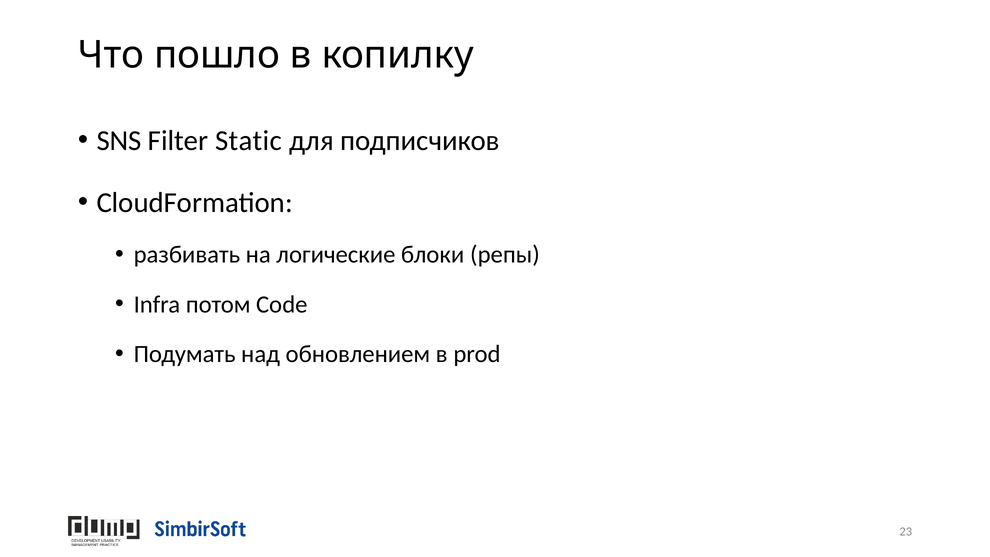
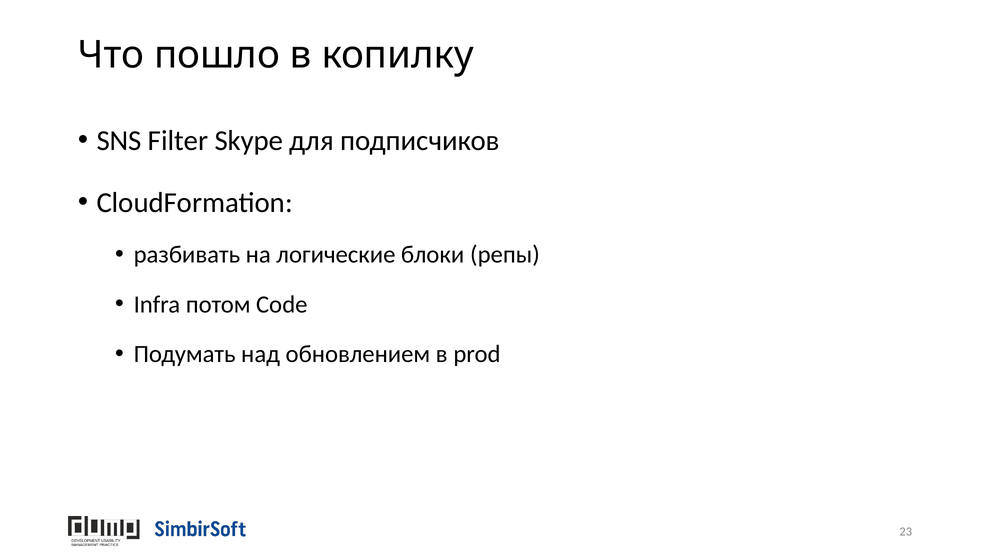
Static: Static -> Skype (249, 141)
